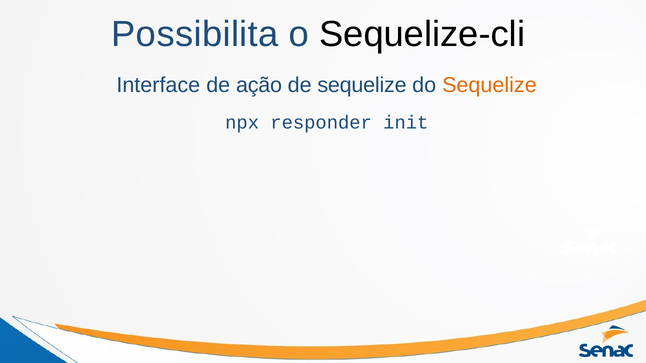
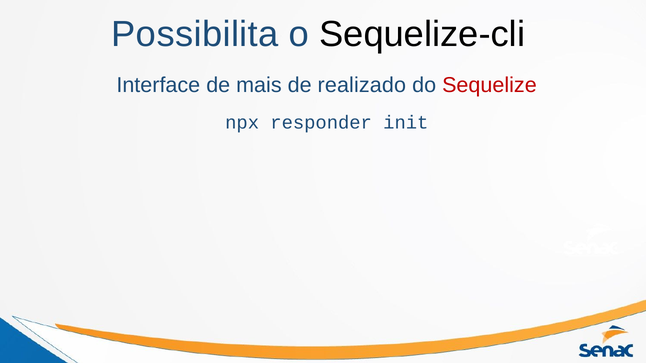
ação: ação -> mais (259, 85)
de sequelize: sequelize -> realizado (362, 85)
Sequelize colour: orange -> red (489, 85)
